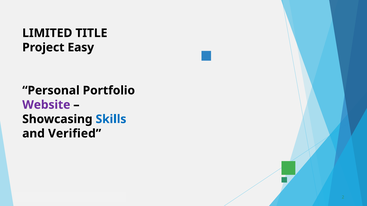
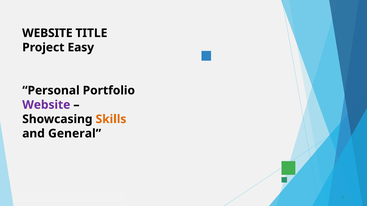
LIMITED: LIMITED -> WEBSITE (47, 33)
Skills colour: blue -> orange (111, 119)
Verified: Verified -> General (75, 134)
